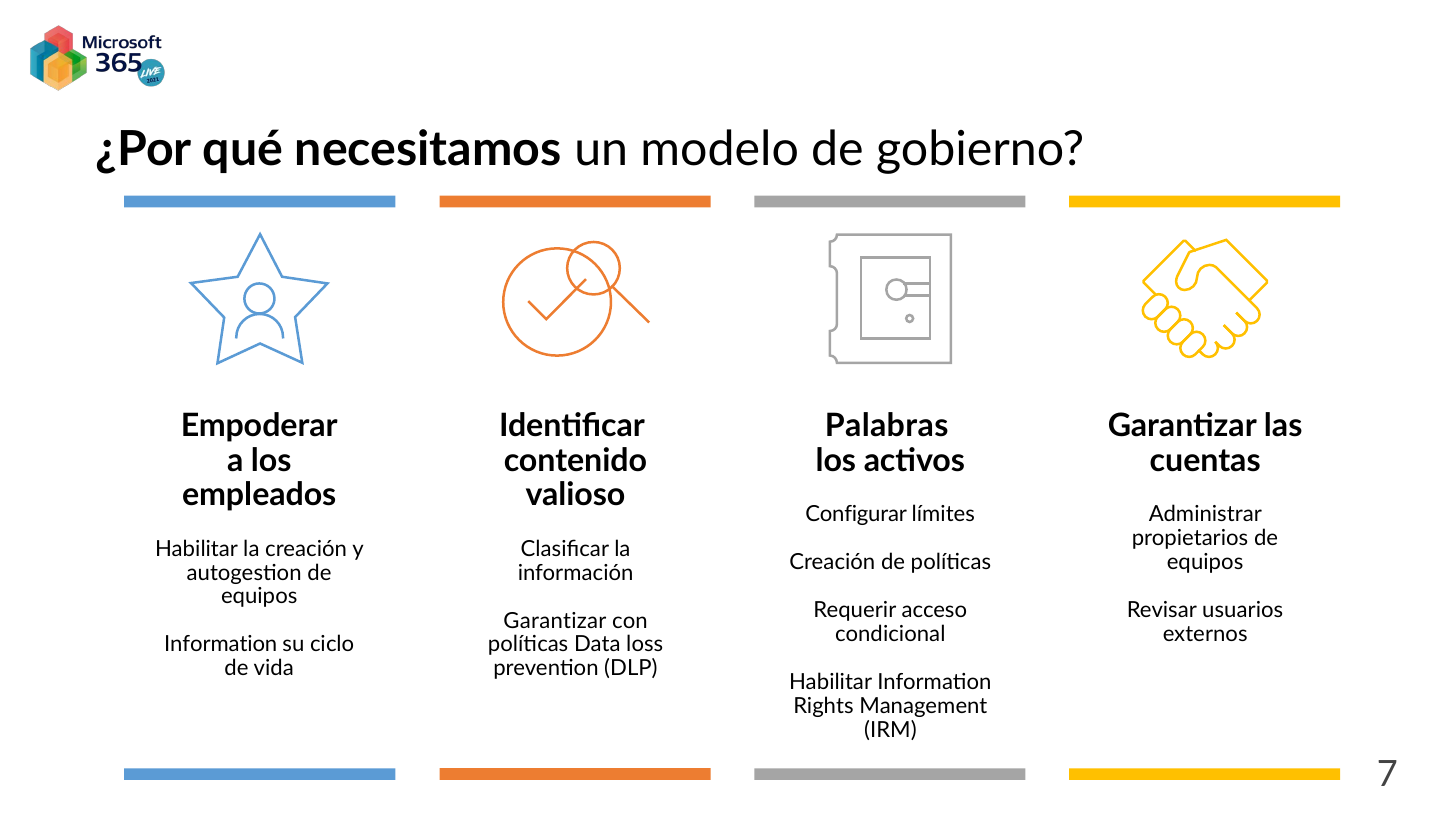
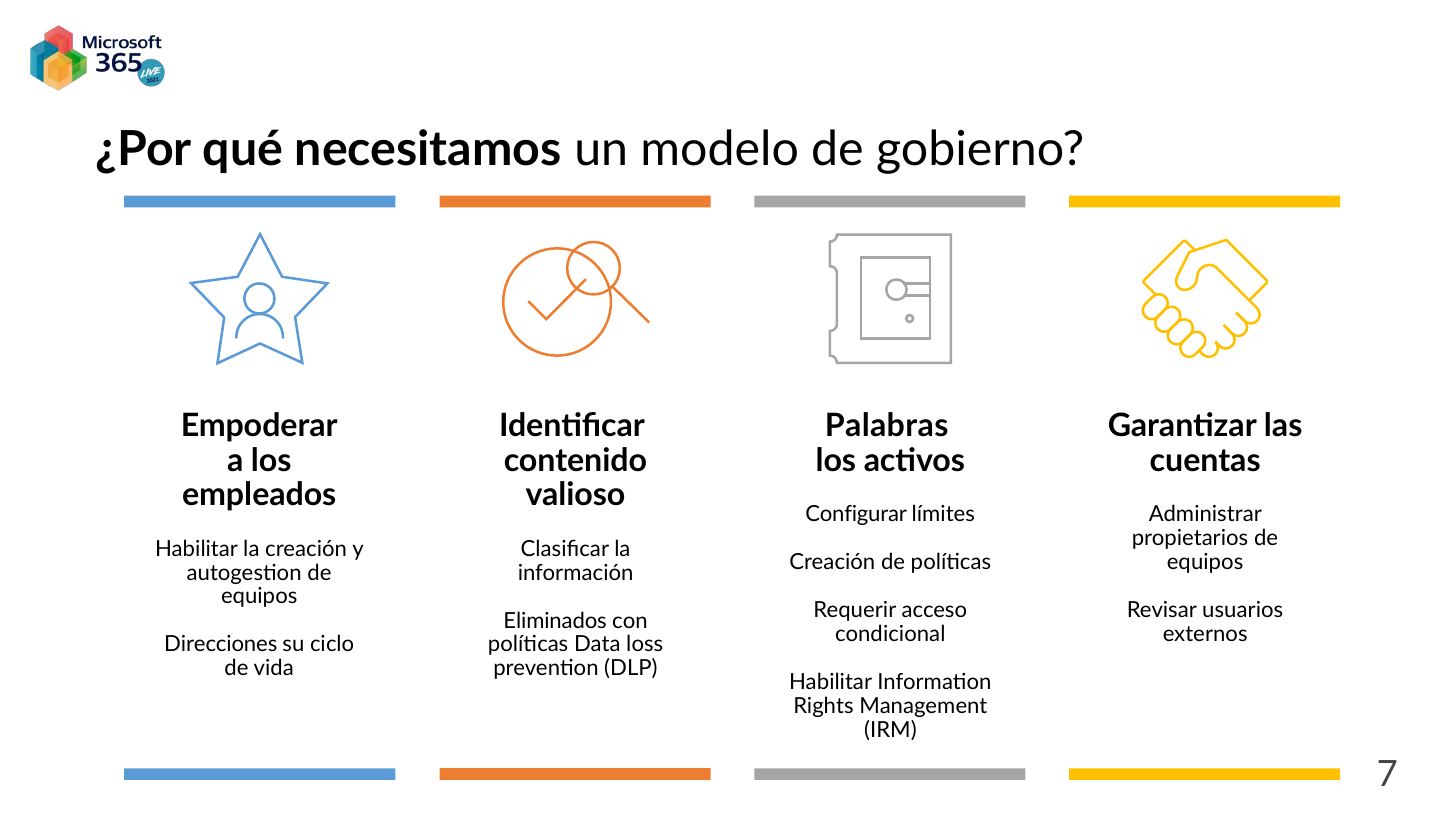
Garantizar: Garantizar -> Eliminados (555, 621)
Information: Information -> Direcciones (221, 645)
